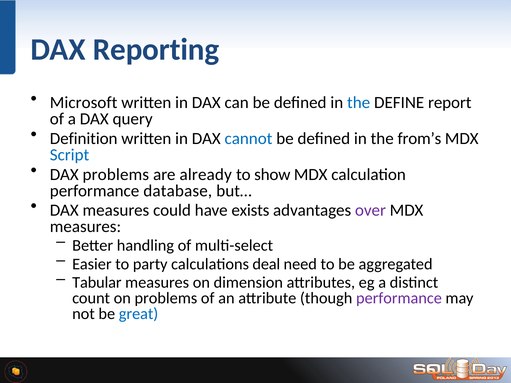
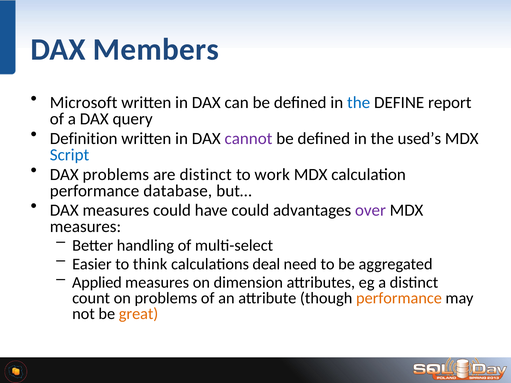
Reporting: Reporting -> Members (156, 49)
cannot colour: blue -> purple (248, 139)
from’s: from’s -> used’s (419, 139)
are already: already -> distinct (206, 174)
show: show -> work (272, 174)
have exists: exists -> could (250, 210)
party: party -> think (150, 264)
Tabular: Tabular -> Applied (97, 283)
performance colour: purple -> orange (399, 298)
great colour: blue -> orange (139, 314)
